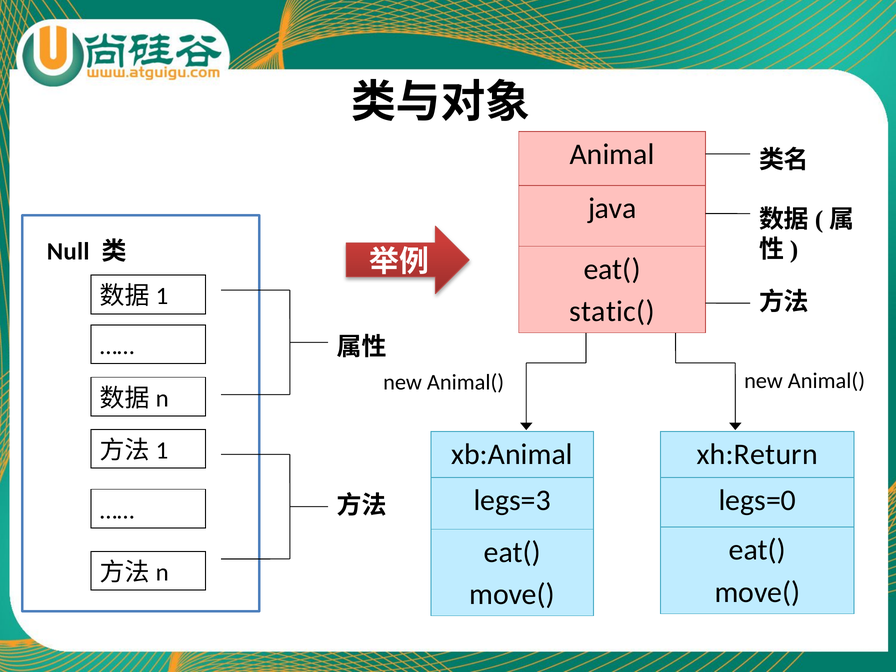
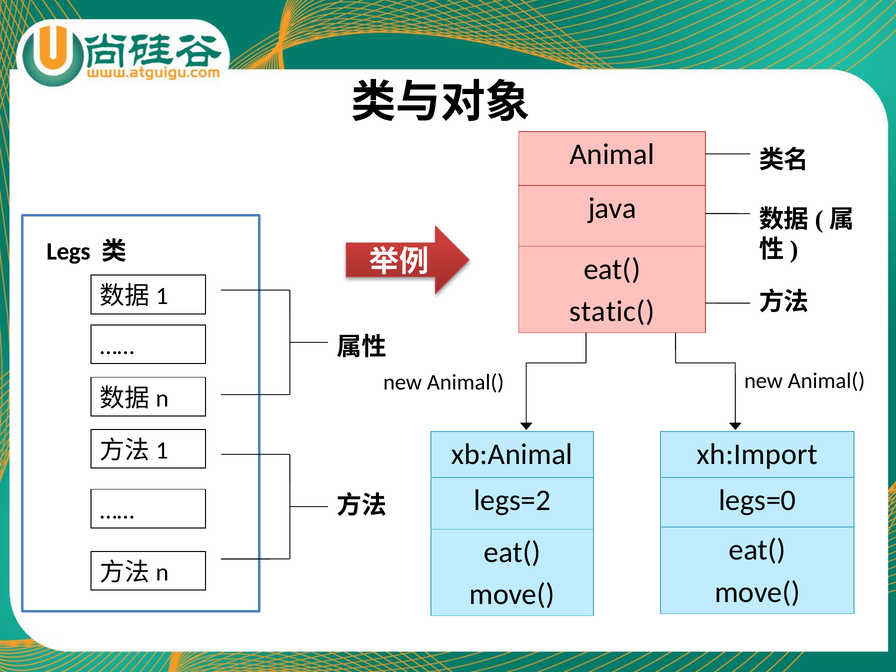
Null: Null -> Legs (68, 251)
xh:Return: xh:Return -> xh:Import (757, 454)
legs=3: legs=3 -> legs=2 (512, 501)
